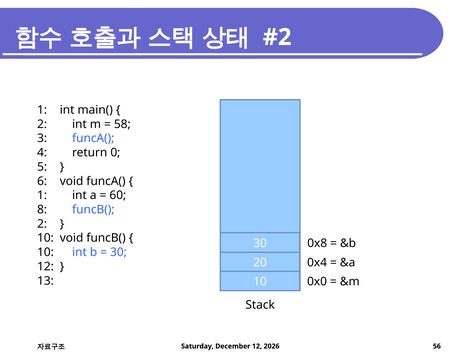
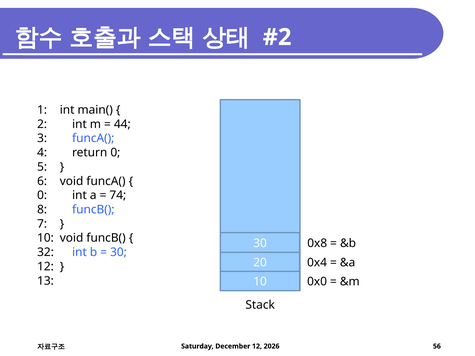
58: 58 -> 44 (122, 124)
1: 1 -> 0 (42, 195)
60: 60 -> 74 (118, 195)
2: 2 -> 7 (42, 224)
10: 10 -> 32 (46, 252)
